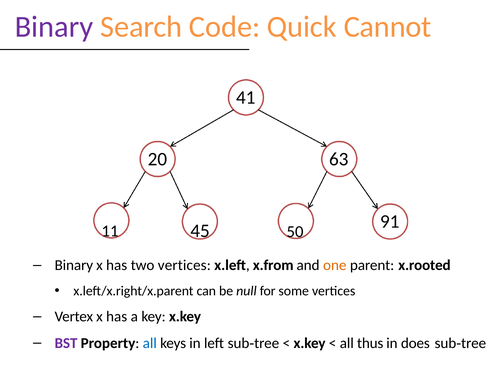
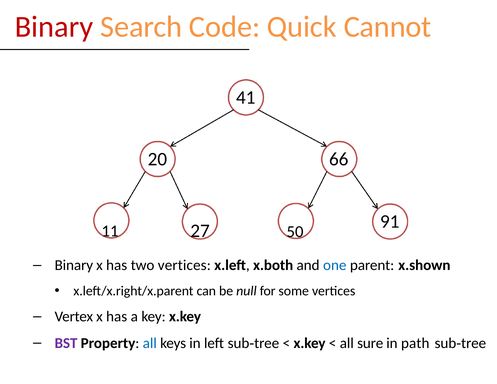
Binary colour: purple -> red (54, 27)
63: 63 -> 66 (339, 159)
45: 45 -> 27 (200, 231)
x.from: x.from -> x.both (273, 265)
one colour: orange -> blue (335, 265)
x.rooted: x.rooted -> x.shown (424, 265)
thus: thus -> sure (370, 343)
does: does -> path (415, 343)
